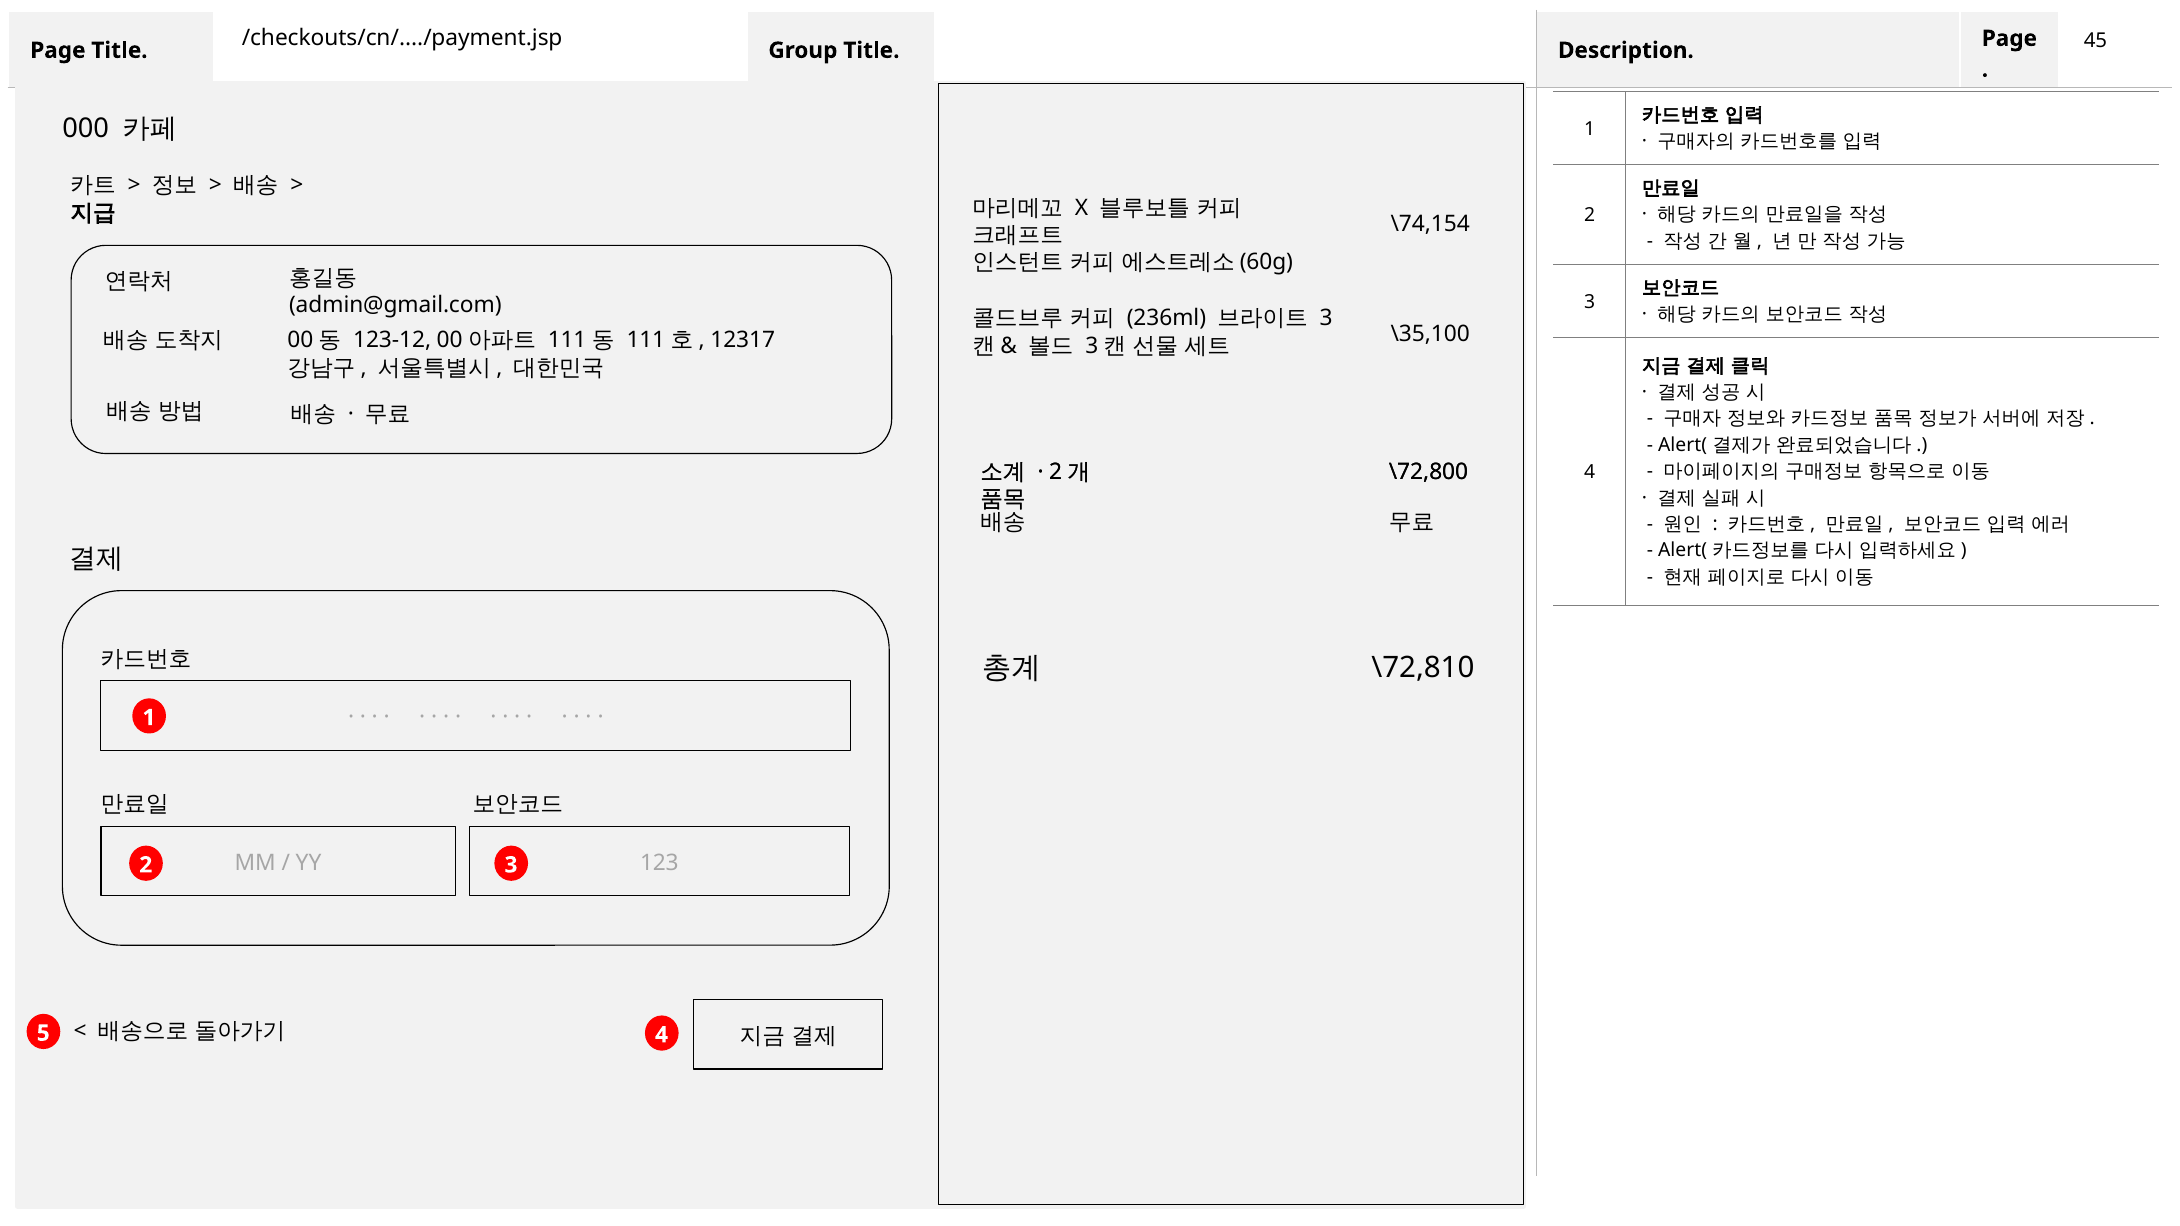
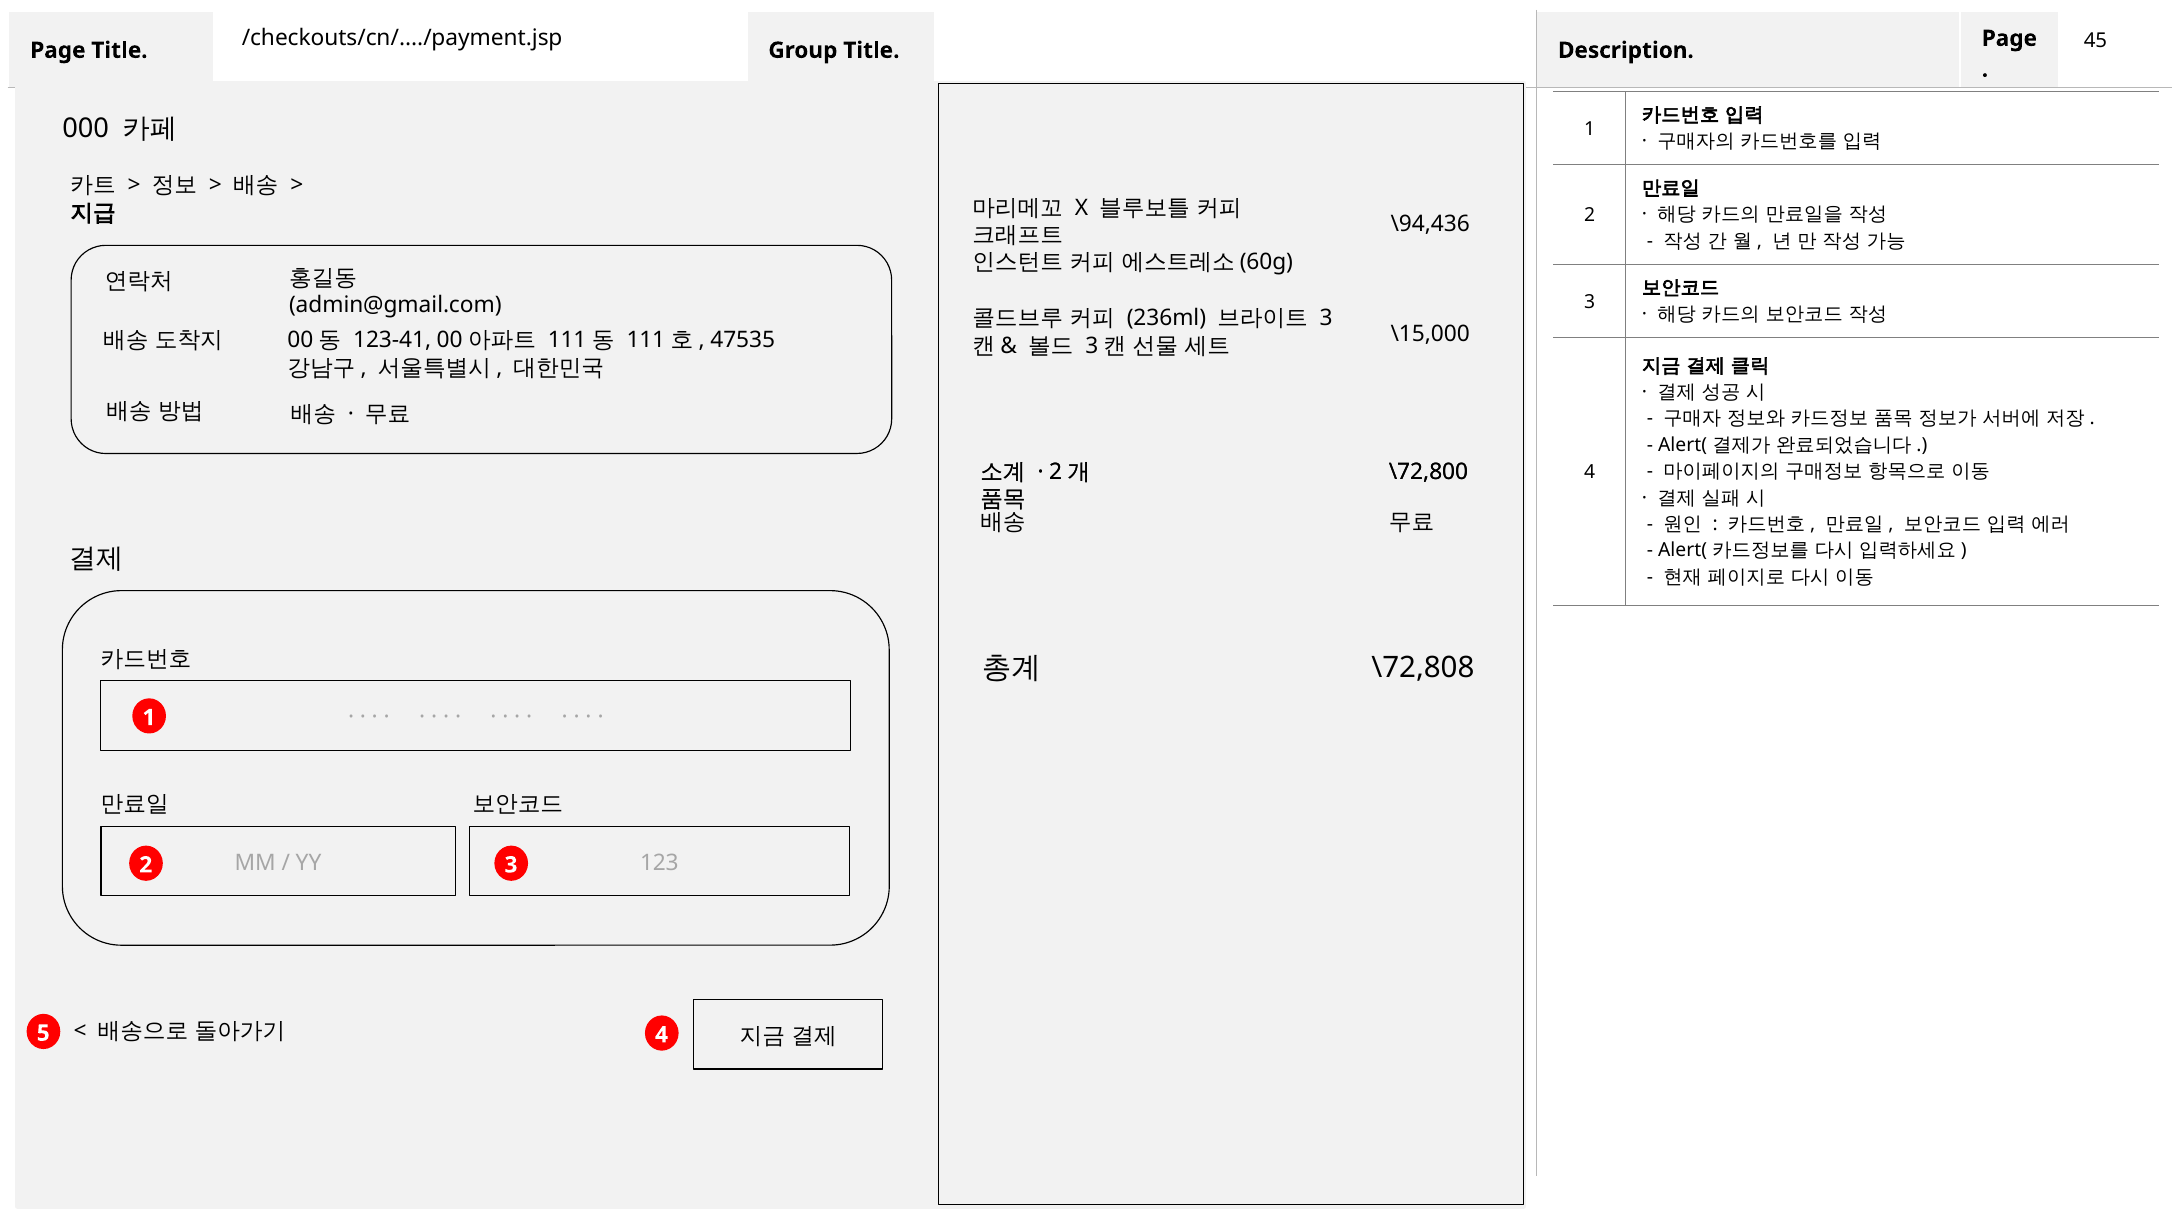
\74,154: \74,154 -> \94,436 (1430, 224)
123-12: 123-12 -> 123-41 (392, 340)
12317: 12317 -> 47535 (743, 340)
\35,100: \35,100 -> \15,000 (1430, 334)
\72,810: \72,810 -> \72,808 (1423, 668)
